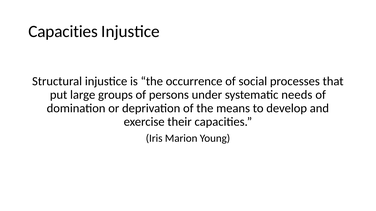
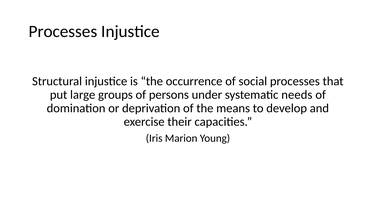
Capacities: Capacities -> Processes (63, 32)
